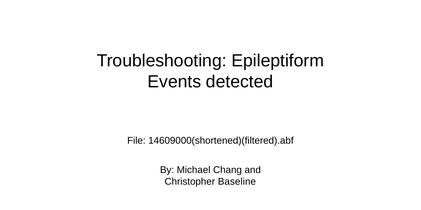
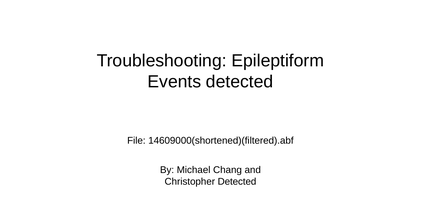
Christopher Baseline: Baseline -> Detected (237, 182)
